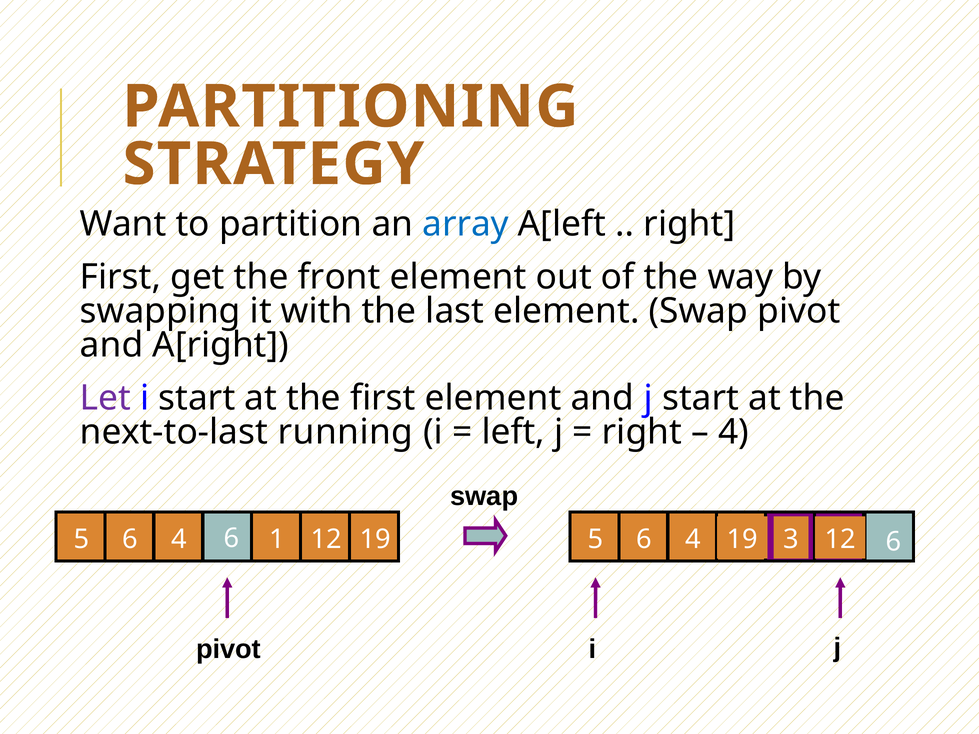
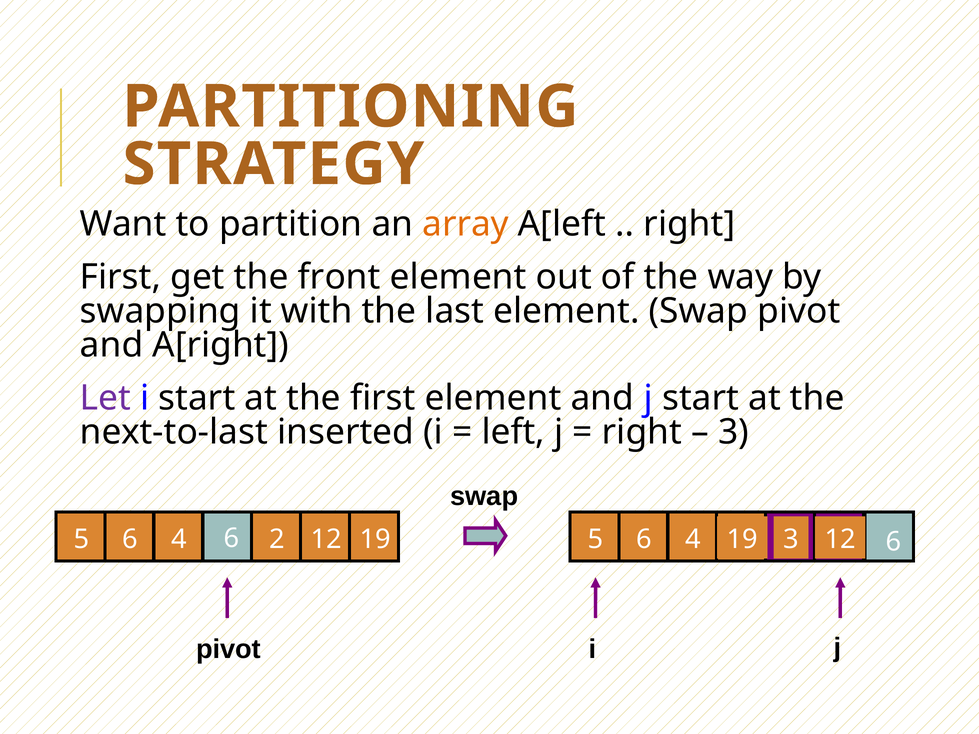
array colour: blue -> orange (466, 224)
running: running -> inserted (346, 432)
4: 4 -> 3 (733, 432)
1: 1 -> 2 (277, 540)
